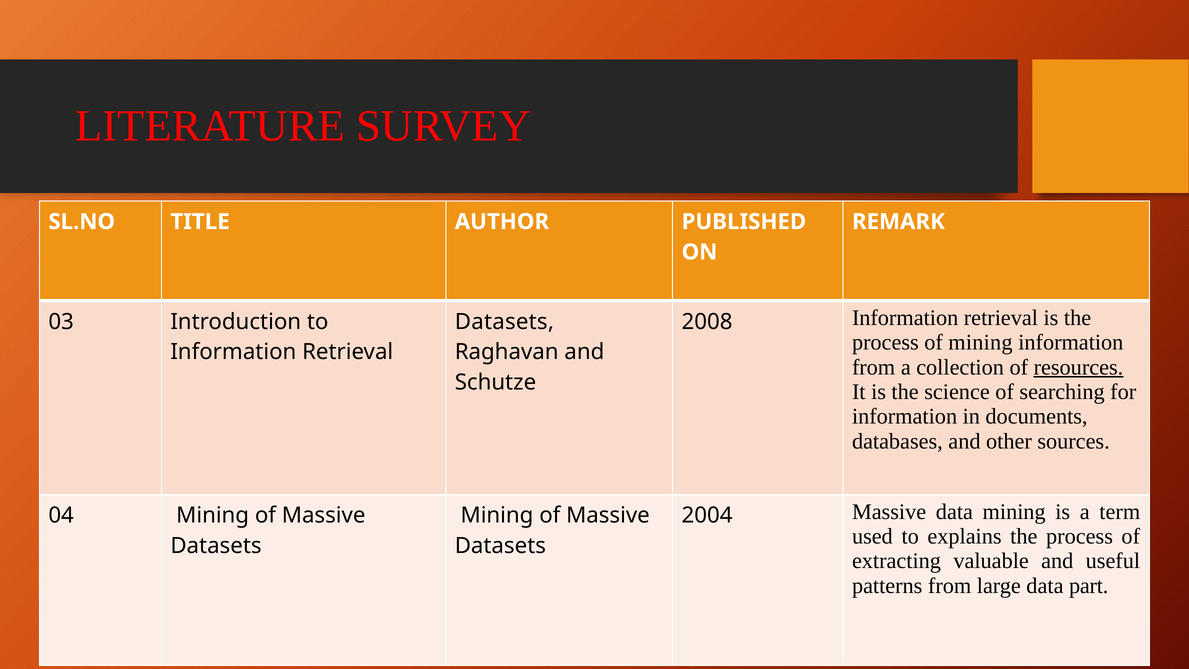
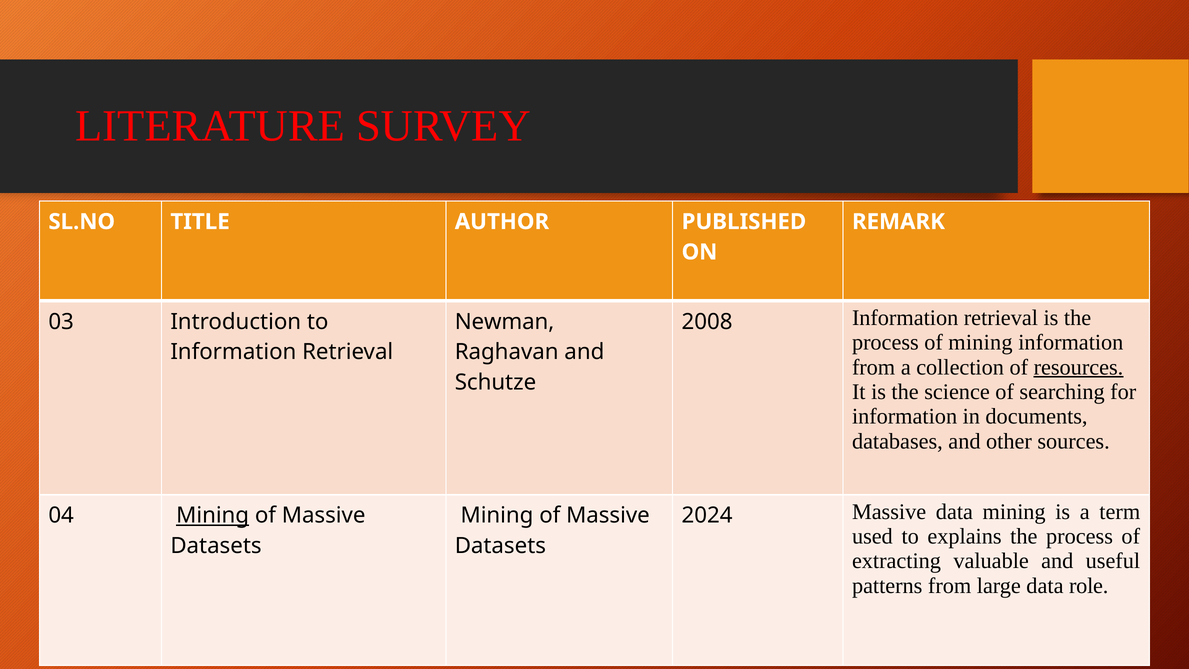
Datasets: Datasets -> Newman (504, 322)
Mining underline: none -> present (213, 515)
2004: 2004 -> 2024 (707, 515)
part: part -> role (1089, 586)
